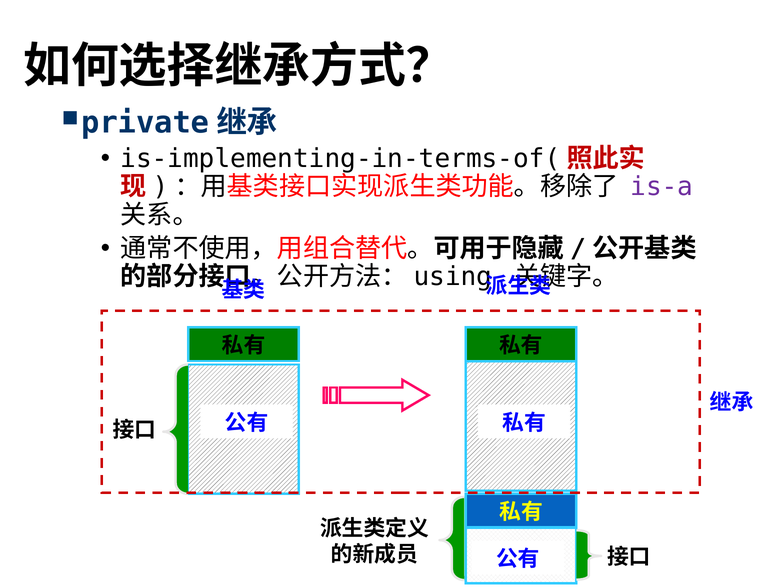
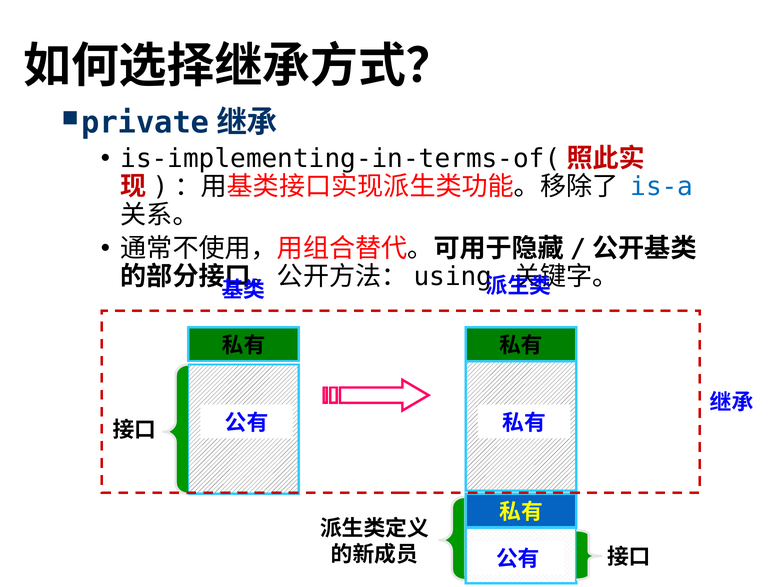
is-a colour: purple -> blue (662, 187)
